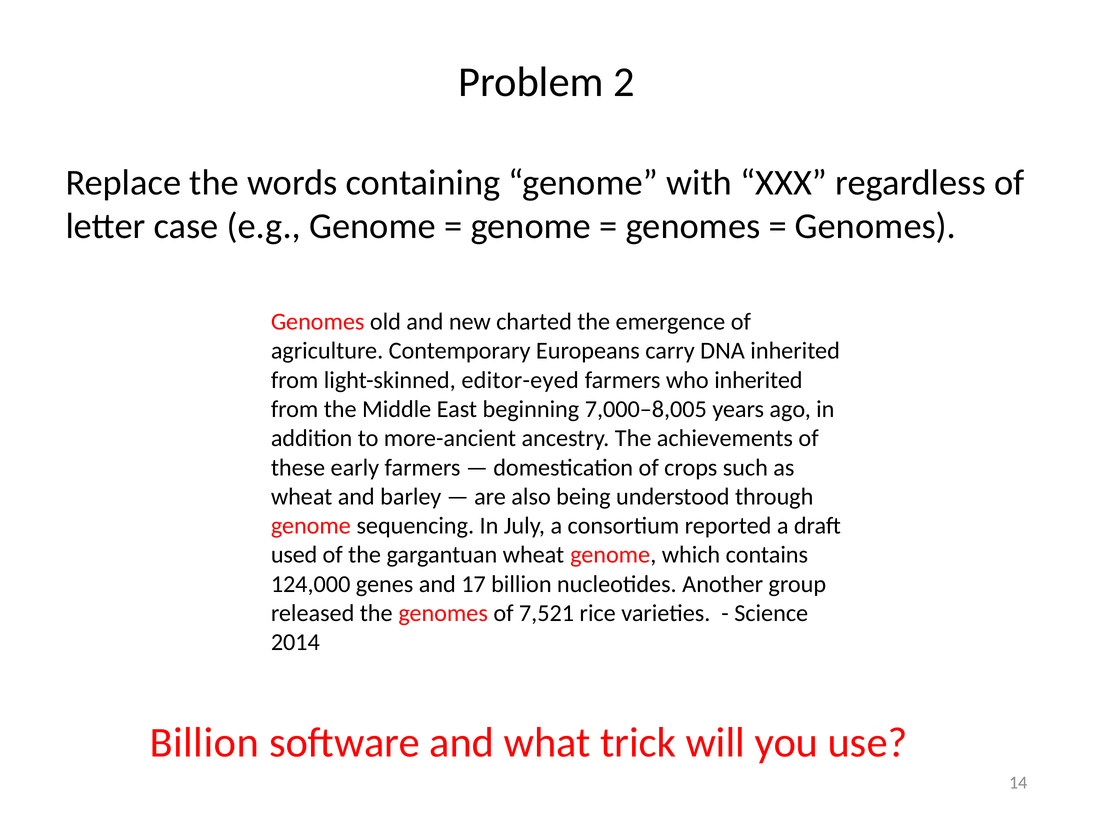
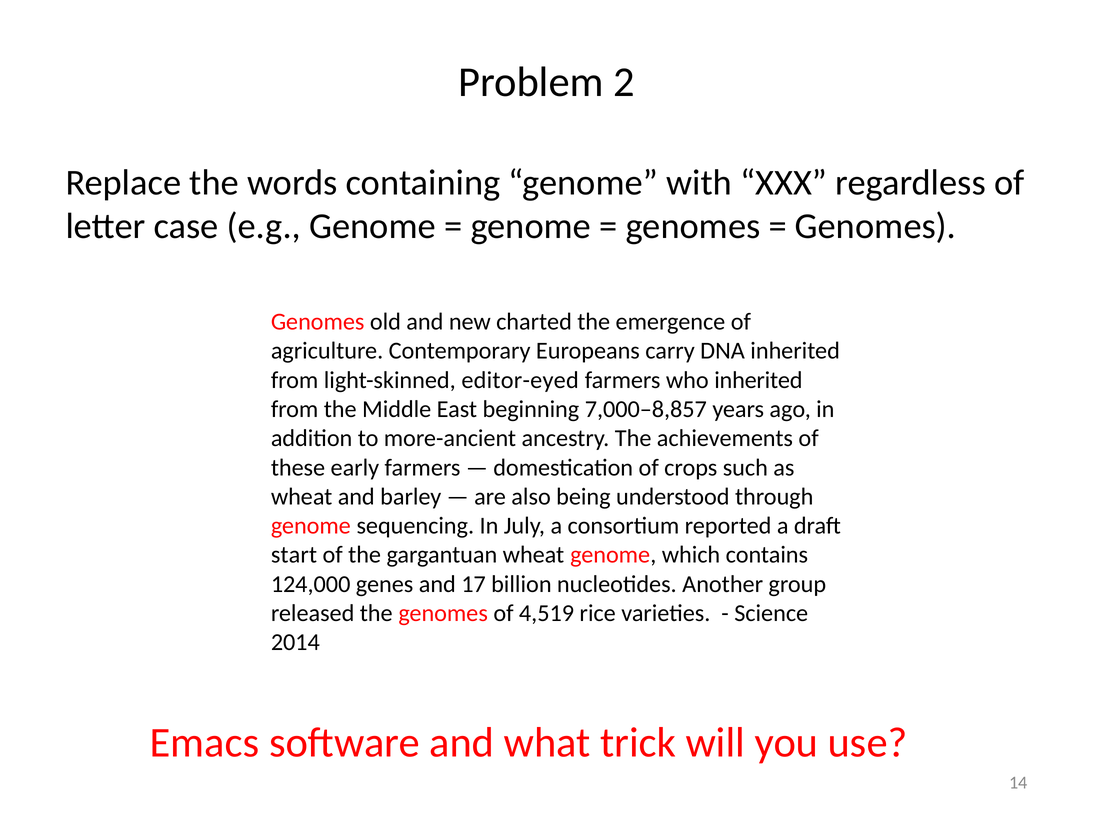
7,000–8,005: 7,000–8,005 -> 7,000–8,857 (646, 409)
used: used -> start (294, 555)
7,521: 7,521 -> 4,519 (547, 613)
Billion: Billion -> Emacs (204, 743)
